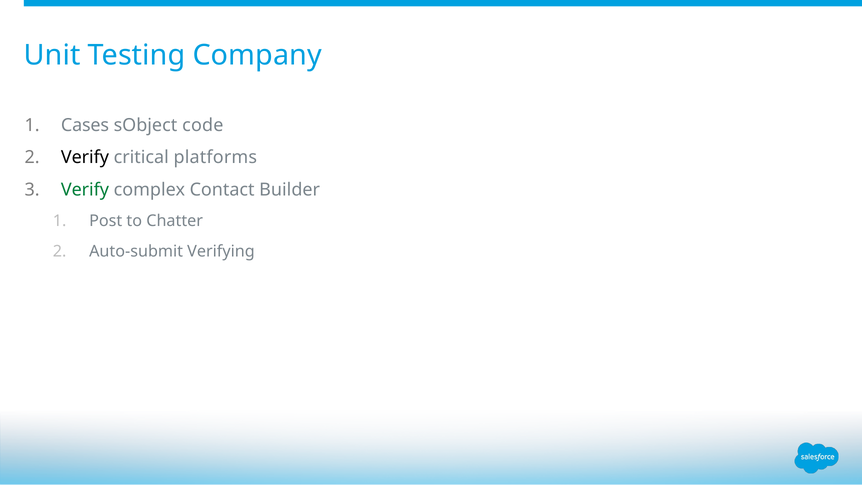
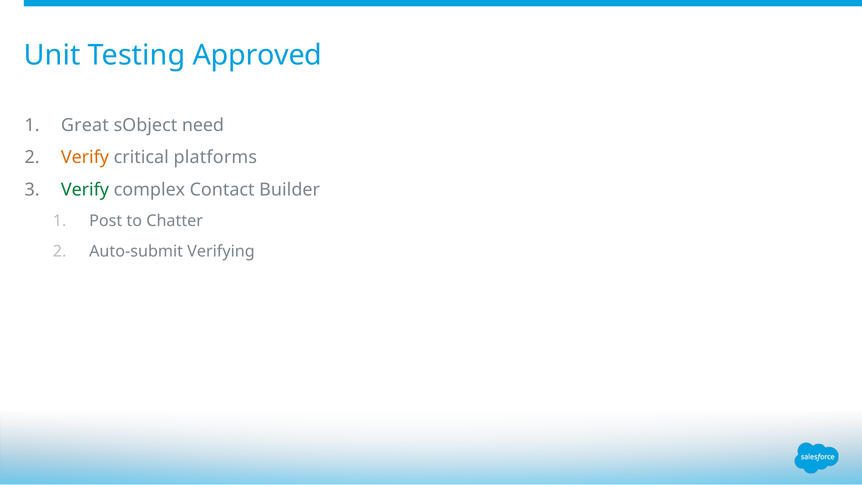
Company: Company -> Approved (257, 55)
Cases: Cases -> Great (85, 125)
code: code -> need (203, 125)
Verify colour: black -> orange (85, 158)
